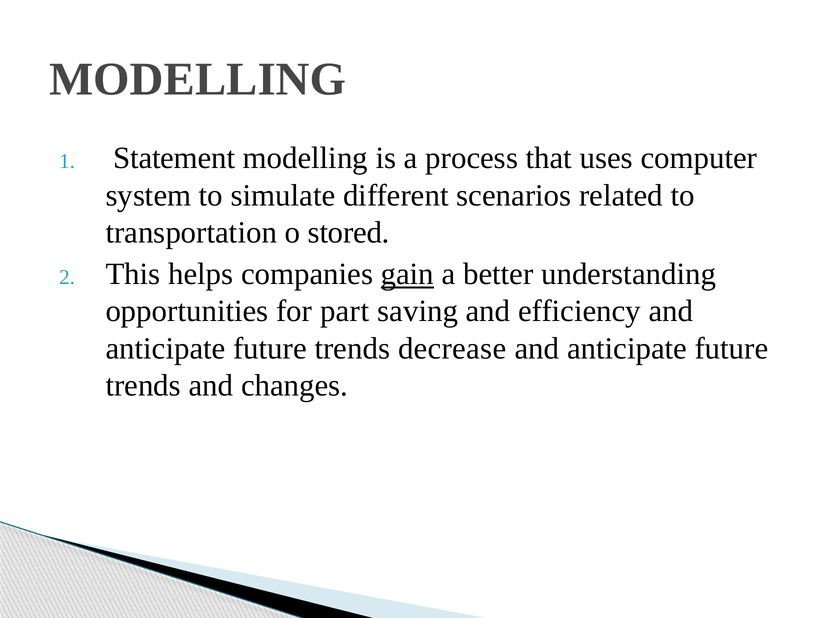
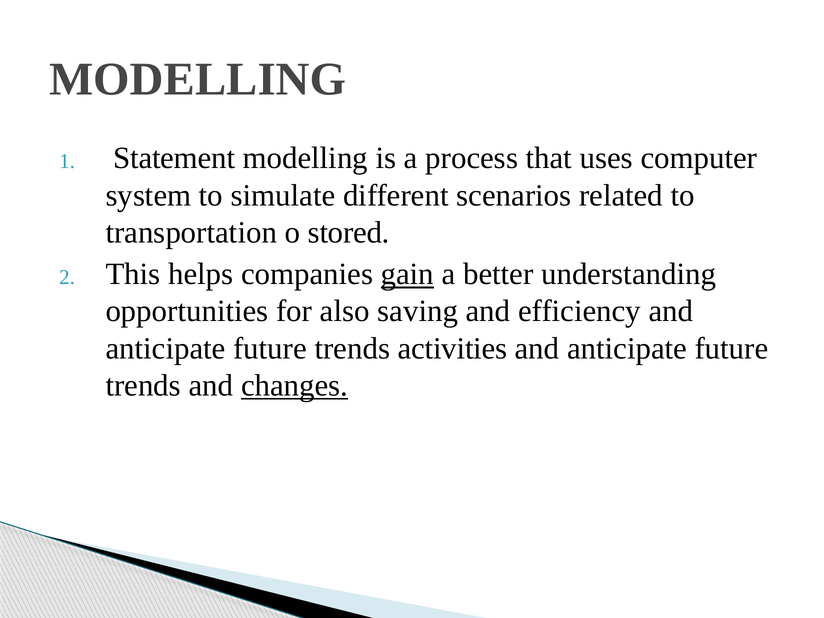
part: part -> also (345, 311)
decrease: decrease -> activities (453, 348)
changes underline: none -> present (295, 386)
